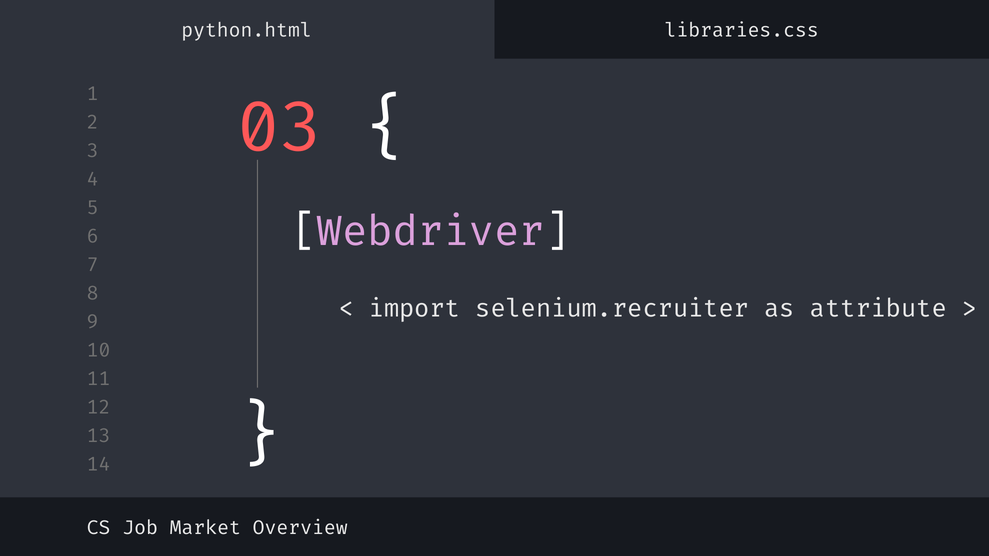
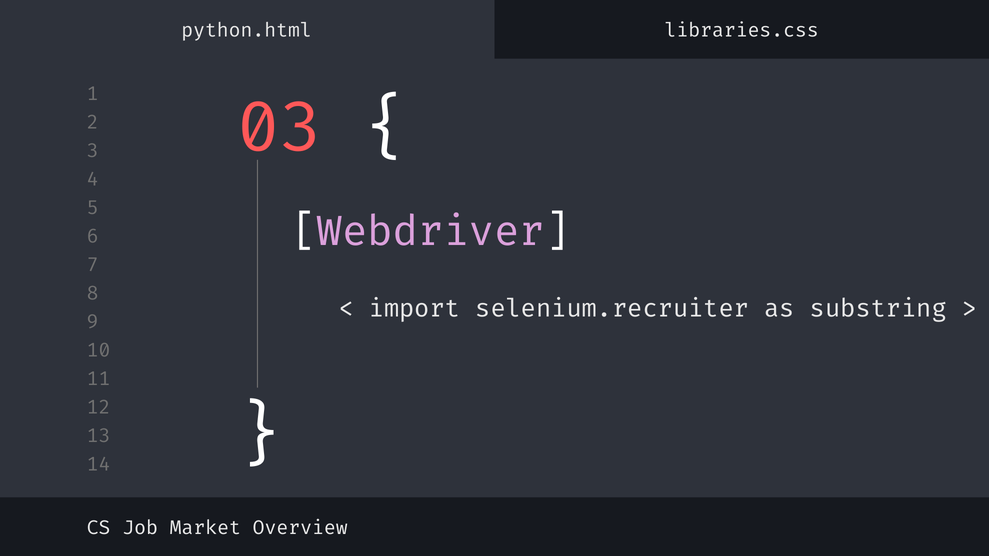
attribute: attribute -> substring (878, 309)
